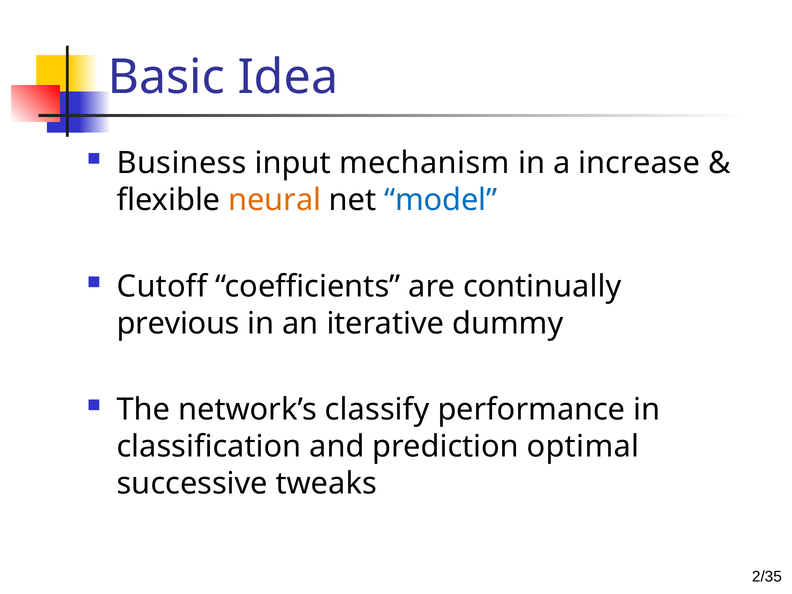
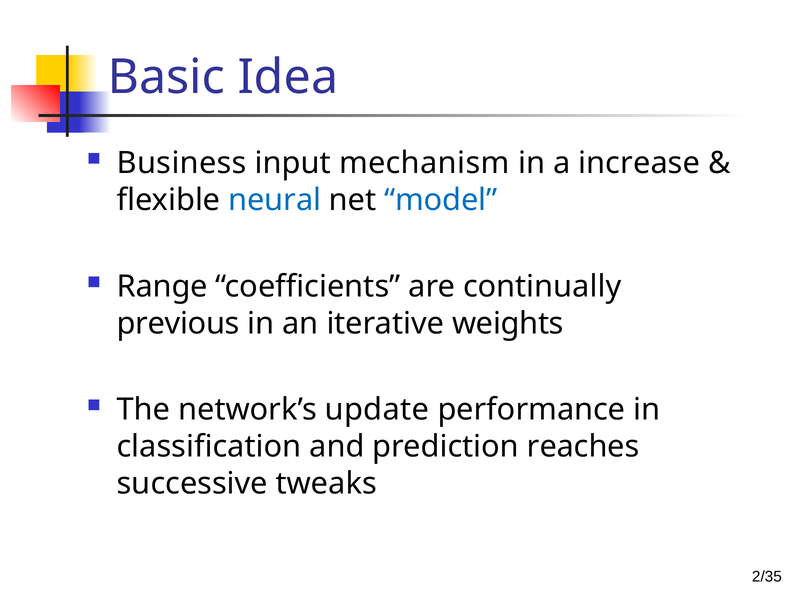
neural colour: orange -> blue (275, 200)
Cutoff: Cutoff -> Range (162, 286)
dummy: dummy -> weights (508, 323)
classify: classify -> update (377, 410)
optimal: optimal -> reaches (583, 447)
